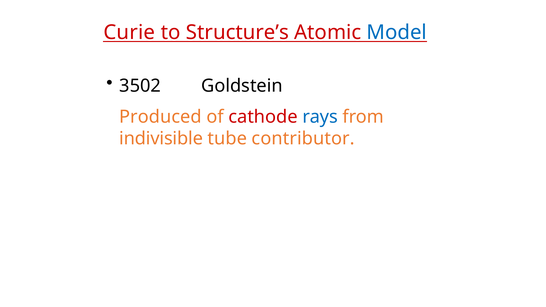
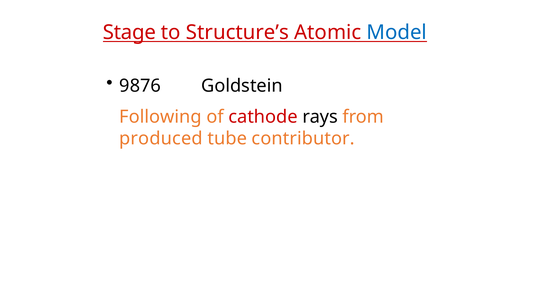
Curie: Curie -> Stage (129, 32)
3502: 3502 -> 9876 (140, 86)
Produced: Produced -> Following (160, 117)
rays colour: blue -> black (320, 117)
indivisible: indivisible -> produced (161, 139)
